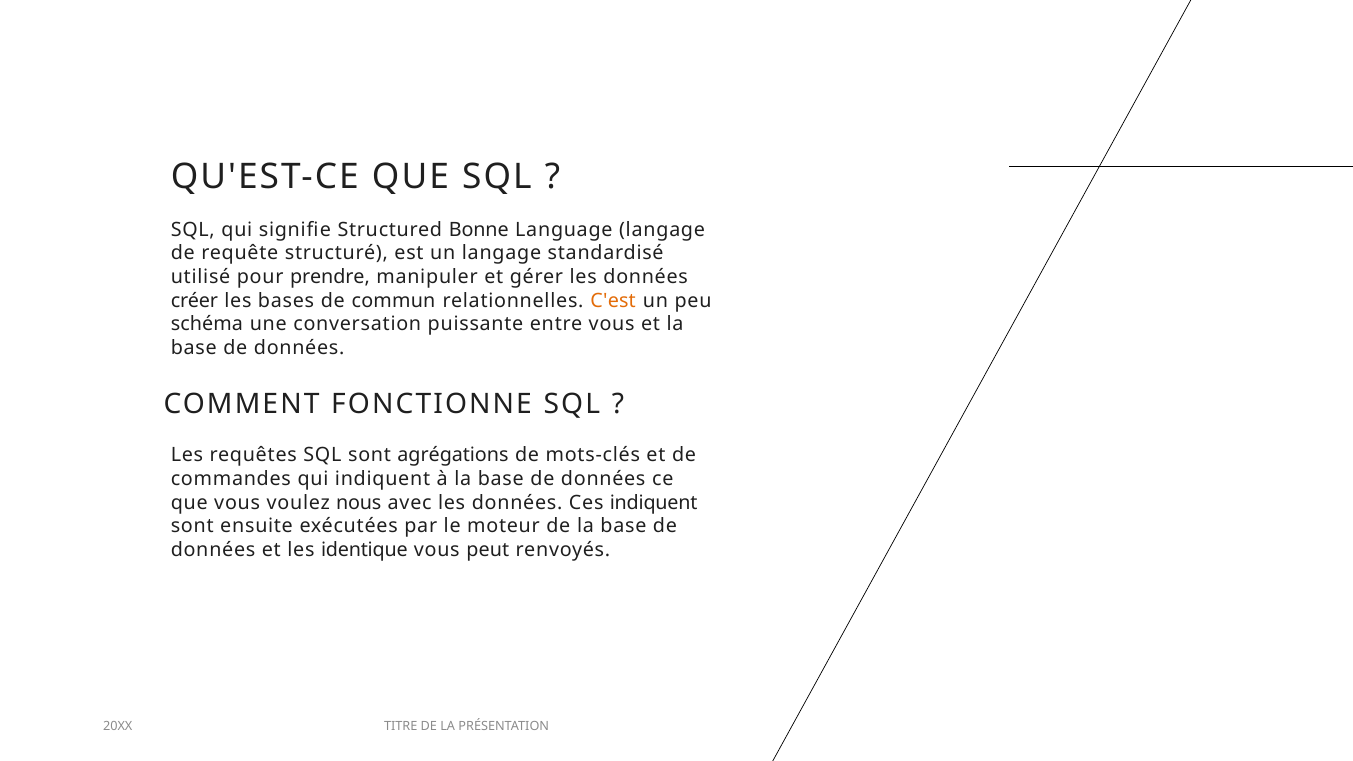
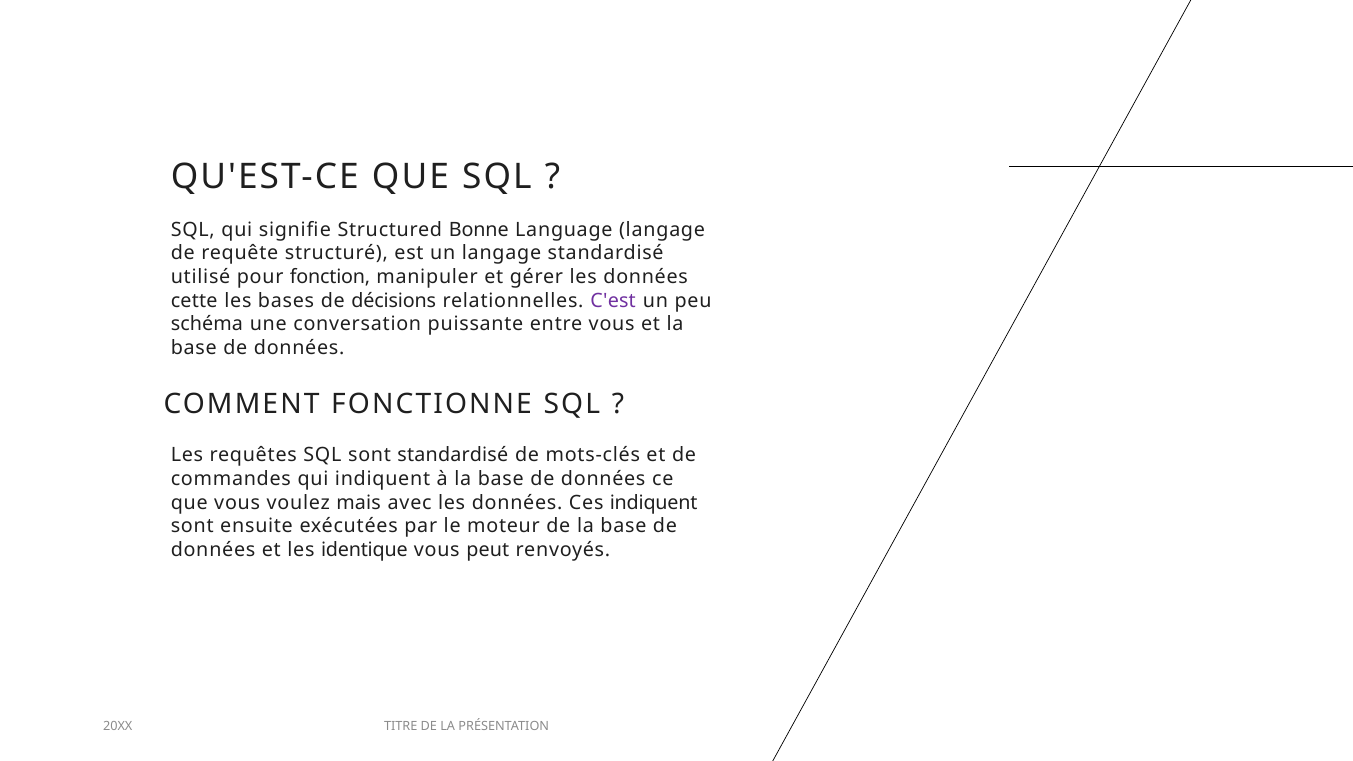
prendre: prendre -> fonction (330, 277)
créer: créer -> cette (194, 301)
commun: commun -> décisions (394, 301)
C'est colour: orange -> purple (613, 301)
sont agrégations: agrégations -> standardisé (453, 455)
nous: nous -> mais (359, 503)
